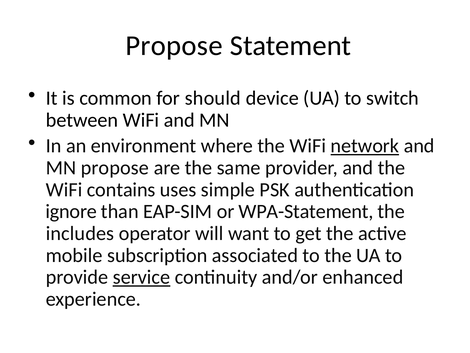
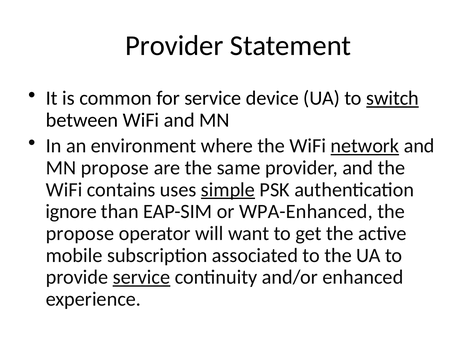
Propose: Propose -> Provider (174, 45)
for should: should -> service (213, 98)
switch underline: none -> present (393, 98)
simple underline: none -> present (228, 189)
WPA-Statement: WPA-Statement -> WPA-Enhanced (306, 211)
includes: includes -> propose (80, 233)
